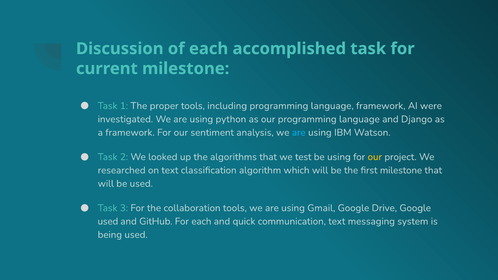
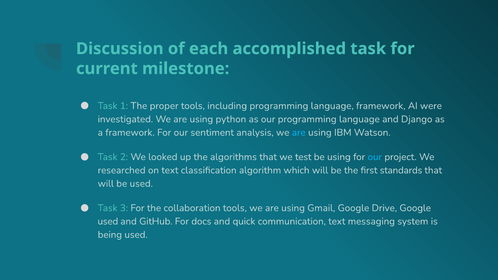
our colour: yellow -> light blue (375, 157)
first milestone: milestone -> standards (401, 170)
For each: each -> docs (201, 221)
